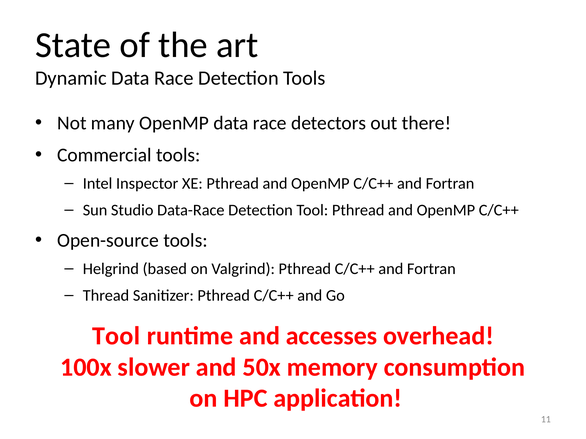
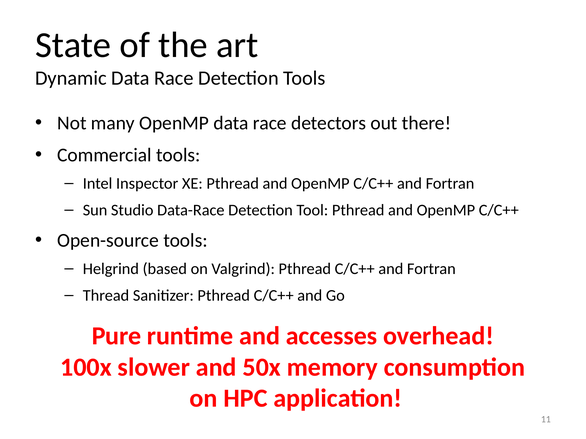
Tool: Tool -> Pure (116, 336)
